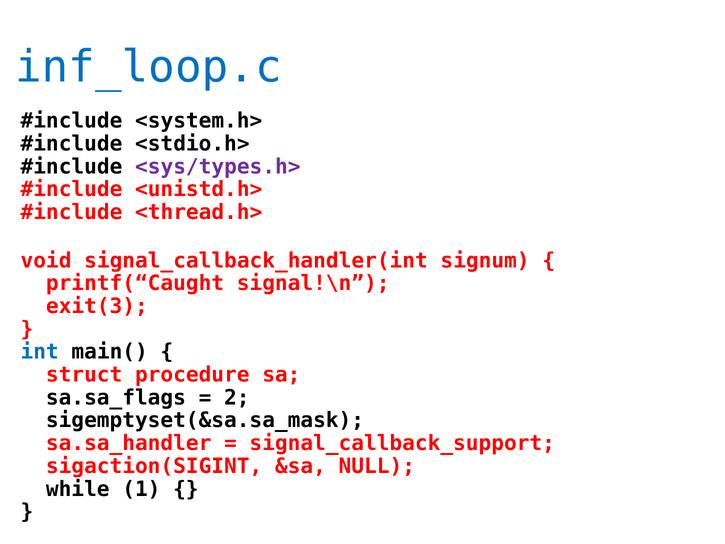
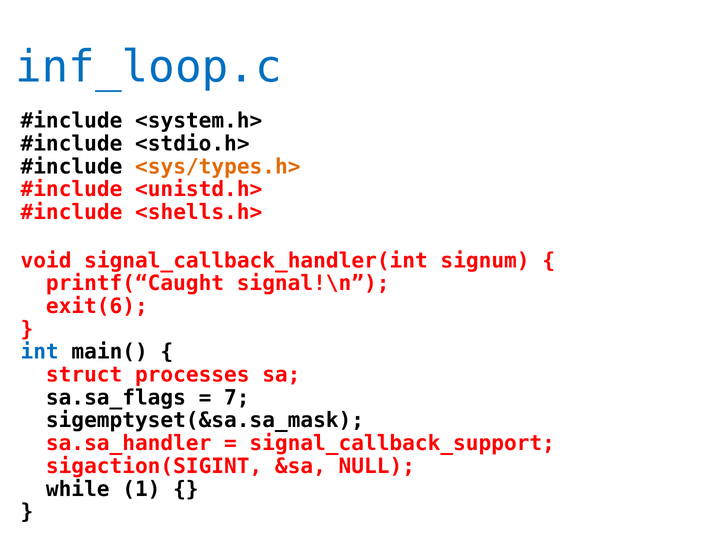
<sys/types.h> colour: purple -> orange (218, 167)
<thread.h>: <thread.h> -> <shells.h> (199, 212)
exit(3: exit(3 -> exit(6 (97, 306)
procedure: procedure -> processes (192, 375)
2: 2 -> 7 (237, 397)
